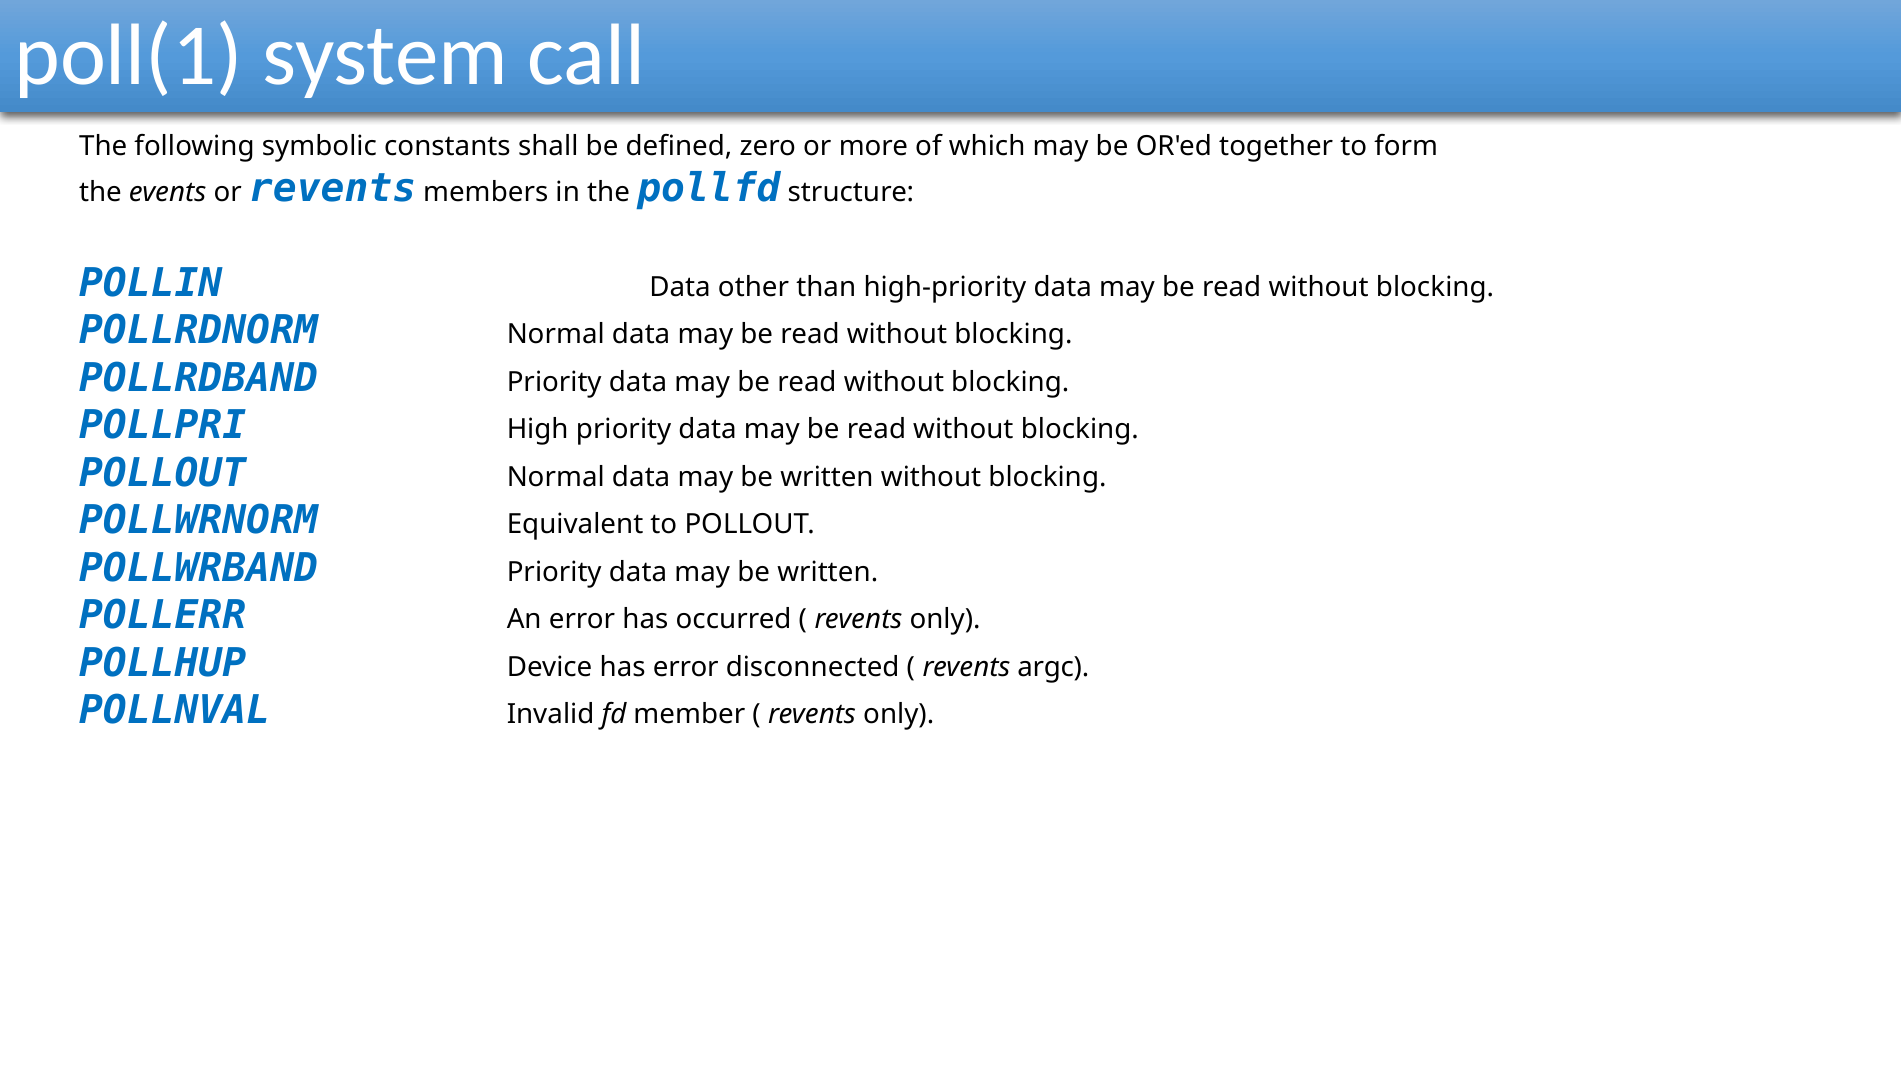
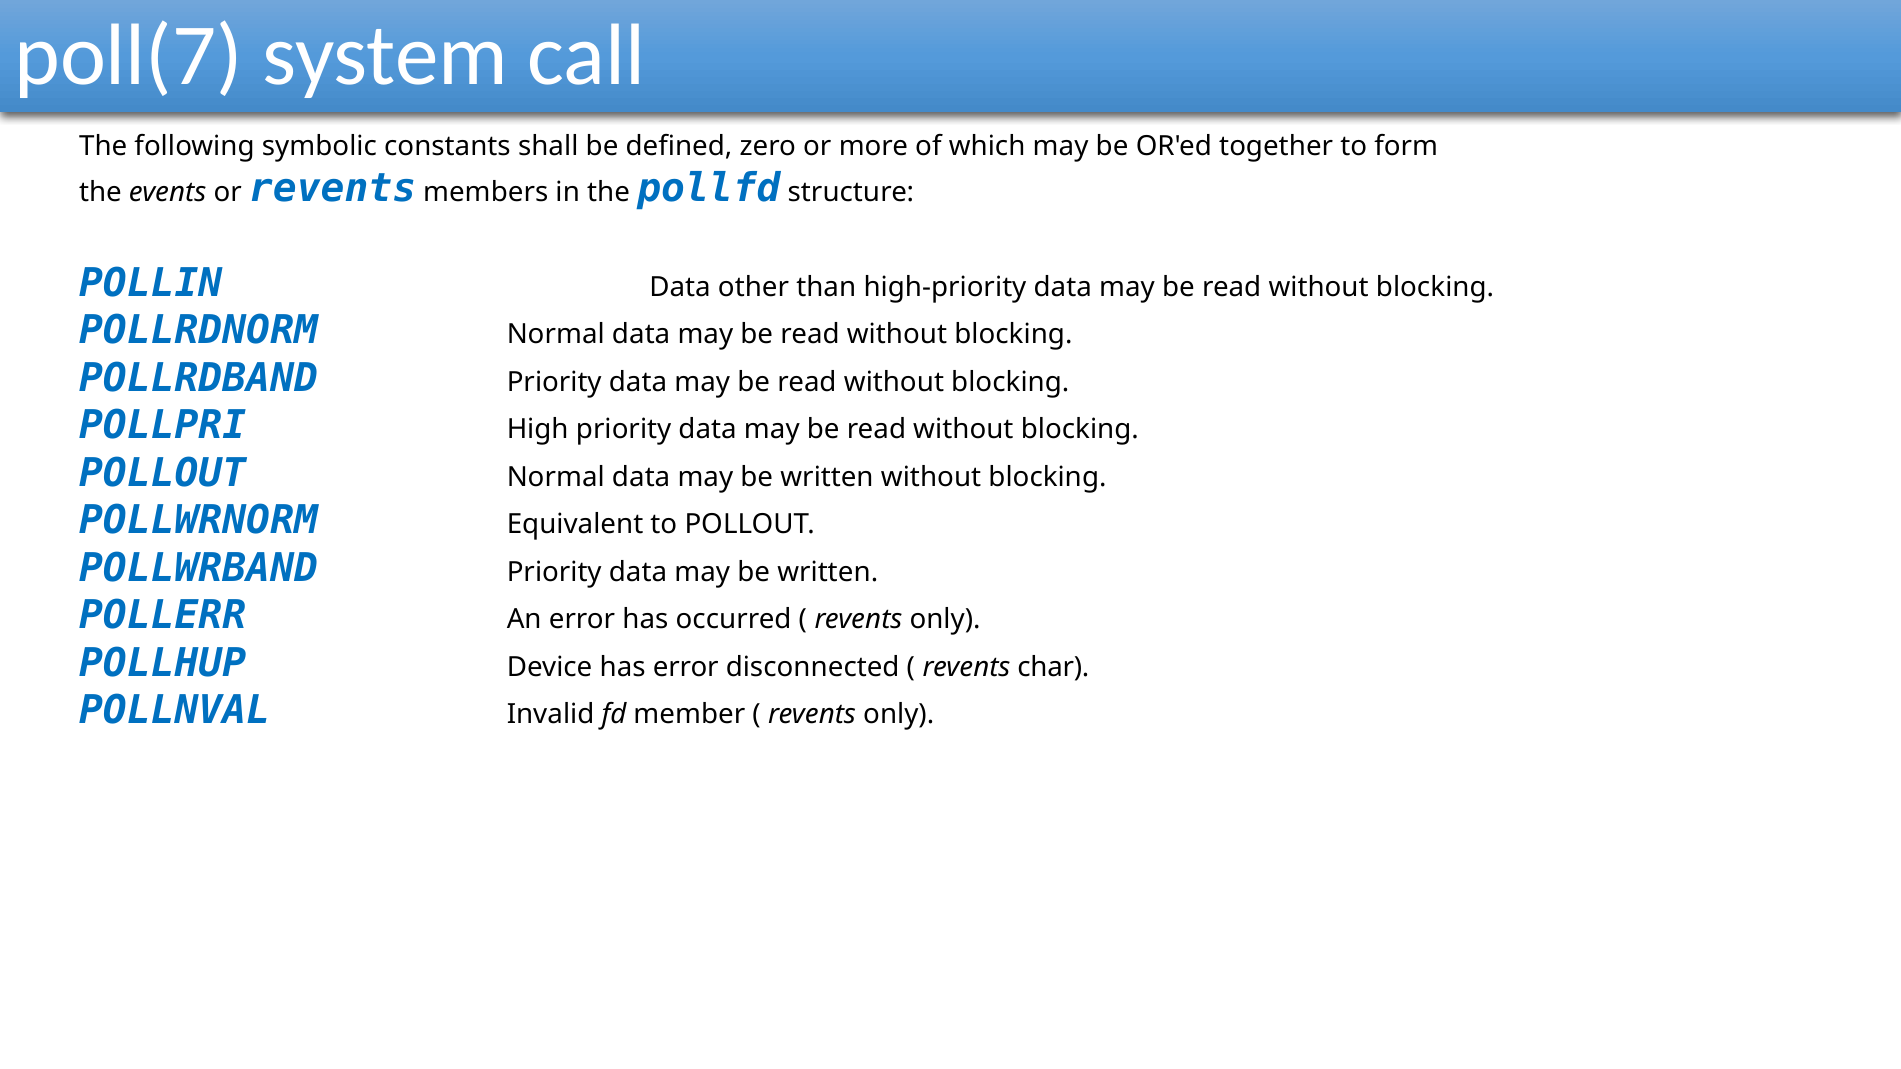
poll(1: poll(1 -> poll(7 (129, 56)
argc: argc -> char (1053, 667)
